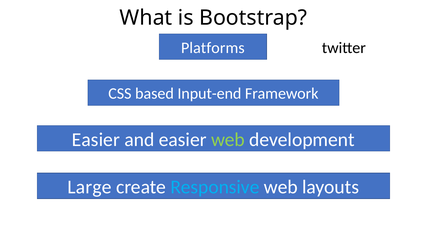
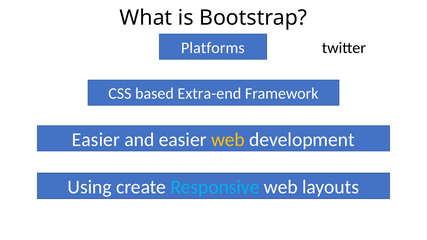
Input-end: Input-end -> Extra-end (209, 94)
web colour: light green -> yellow (228, 140)
Large: Large -> Using (90, 187)
